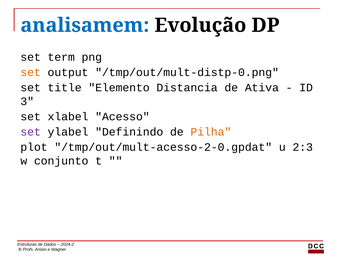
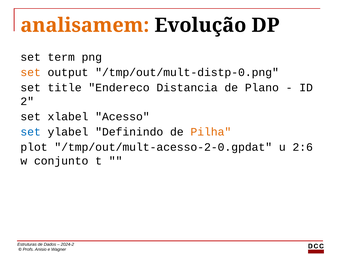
analisamem colour: blue -> orange (85, 25)
Elemento: Elemento -> Endereco (119, 88)
Ativa: Ativa -> Plano (262, 88)
3: 3 -> 2 (27, 101)
set colour: purple -> blue (31, 132)
2:3: 2:3 -> 2:6 (303, 147)
